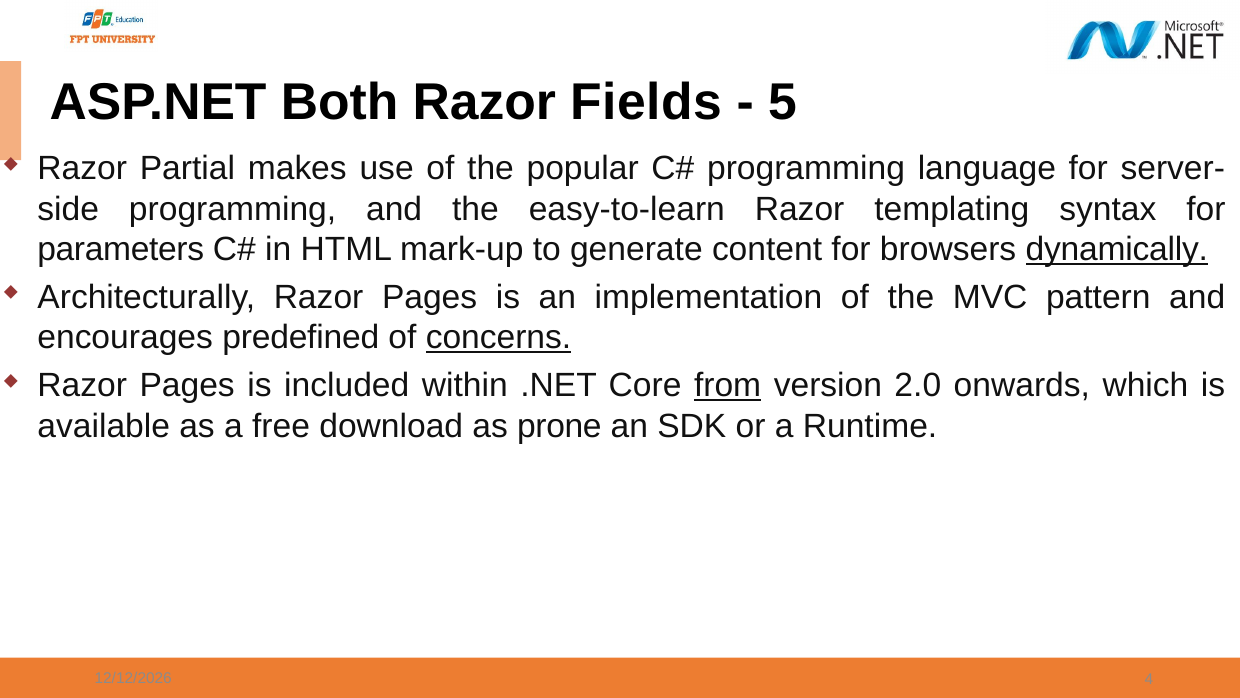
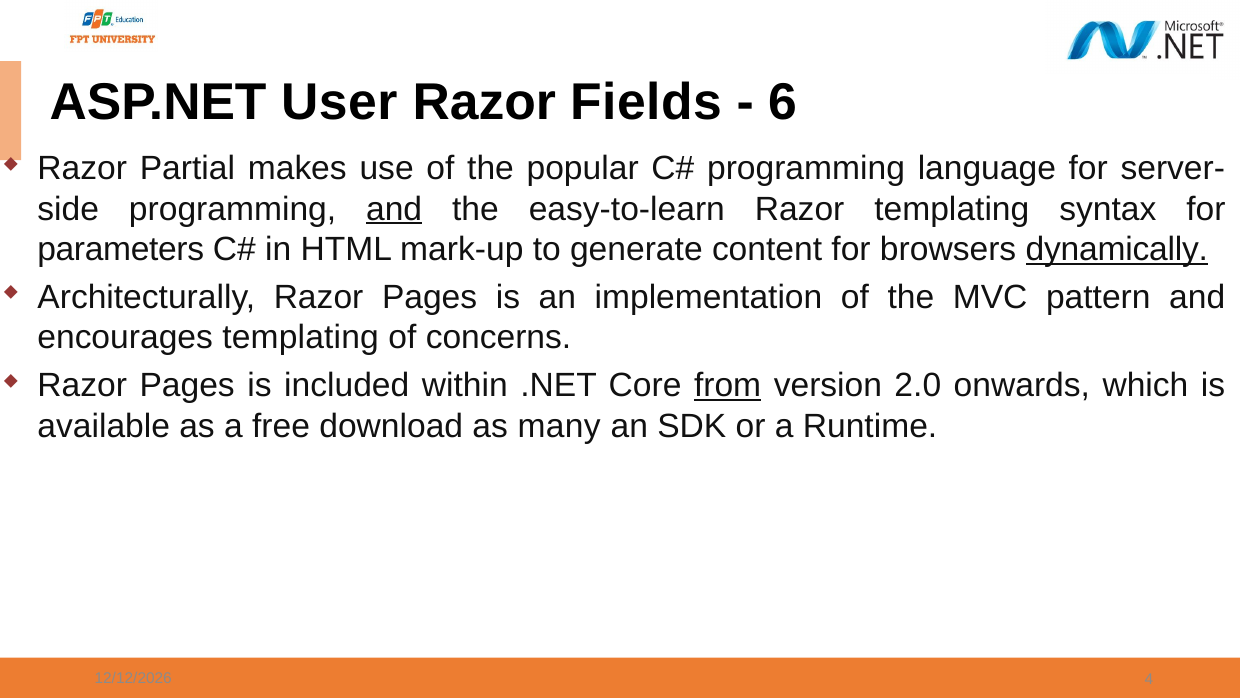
Both: Both -> User (339, 102)
5: 5 -> 6 (782, 102)
and underline: none -> present (394, 209)
encourages predefined: predefined -> templating (301, 337)
concerns underline: present -> none (498, 337)
prone: prone -> many (559, 426)
